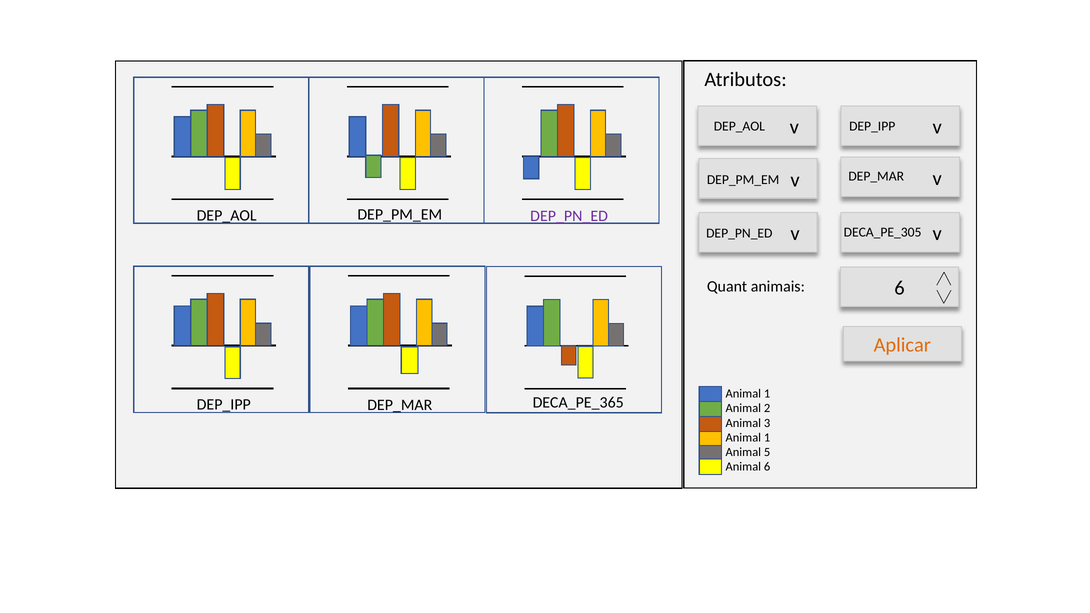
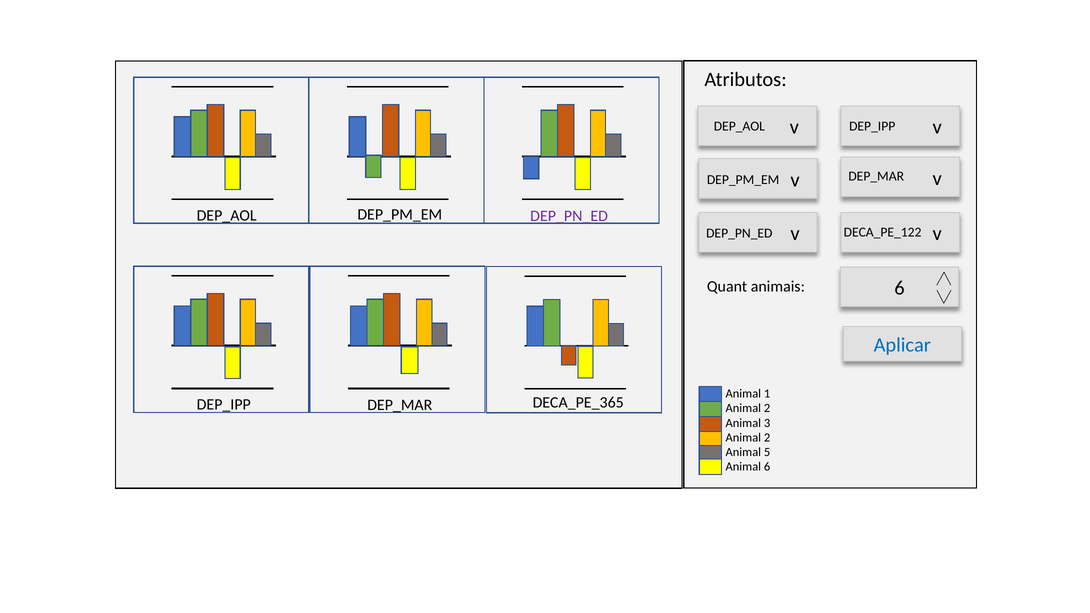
DECA_PE_305: DECA_PE_305 -> DECA_PE_122 (883, 232)
Aplicar colour: orange -> blue (902, 345)
1: 1 -> 2 (767, 438)
